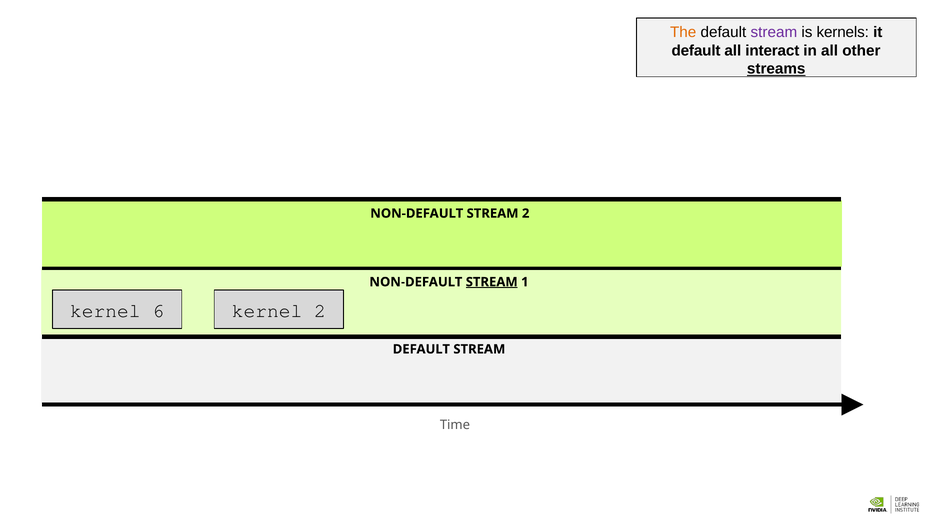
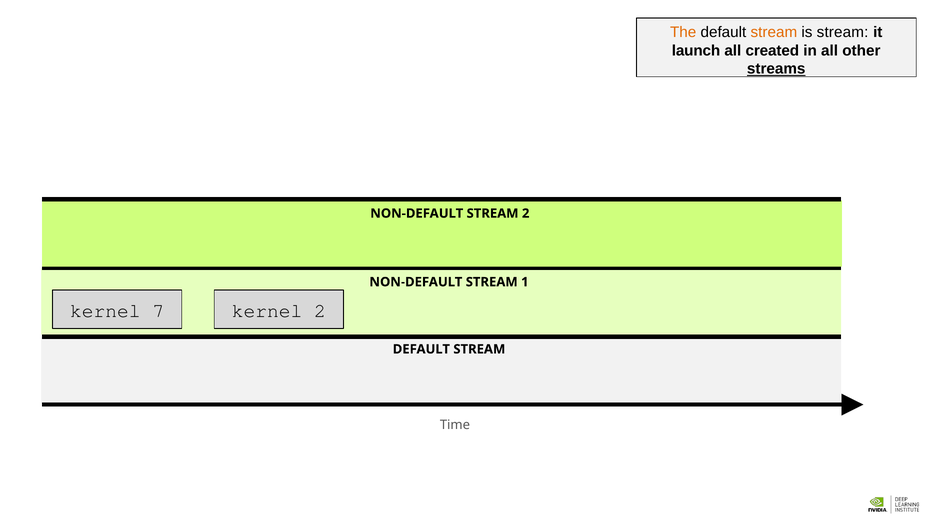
stream colour: purple -> orange (774, 32)
is kernels: kernels -> stream (843, 32)
default: default -> launch (696, 51)
interact: interact -> created (772, 51)
STREAM underline: present -> none (492, 282)
6: 6 -> 7 (158, 311)
